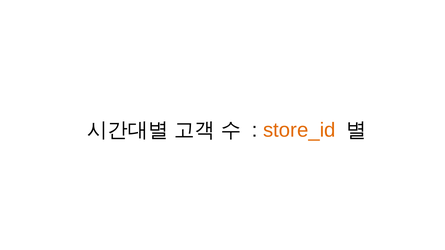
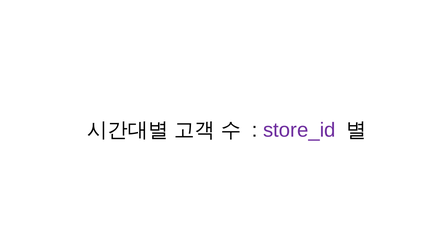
store_id colour: orange -> purple (299, 130)
